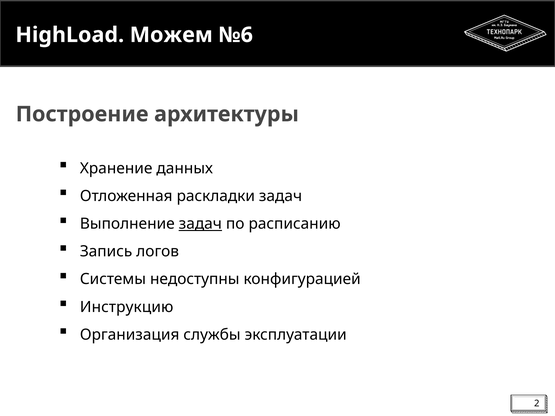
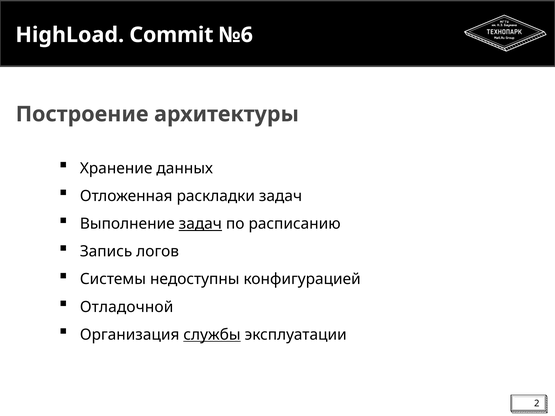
Можем: Можем -> Commit (171, 35)
Инструкцию: Инструкцию -> Отладочной (127, 307)
службы underline: none -> present (212, 335)
